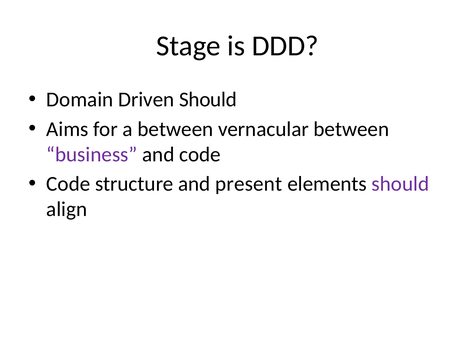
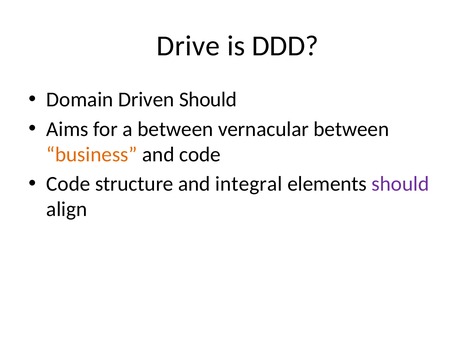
Stage: Stage -> Drive (188, 46)
business colour: purple -> orange (92, 155)
present: present -> integral (249, 184)
